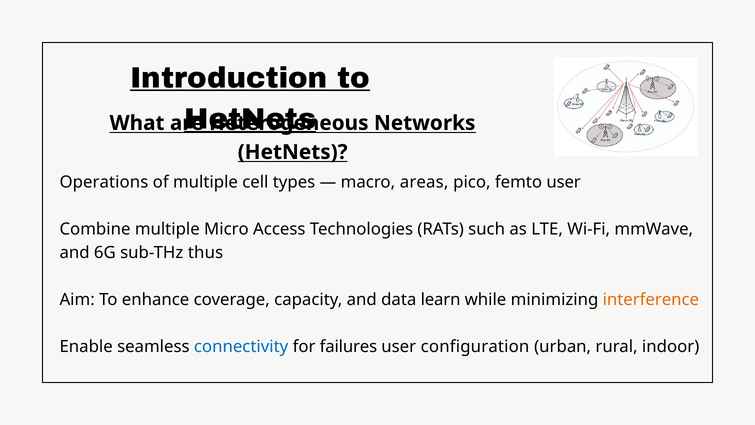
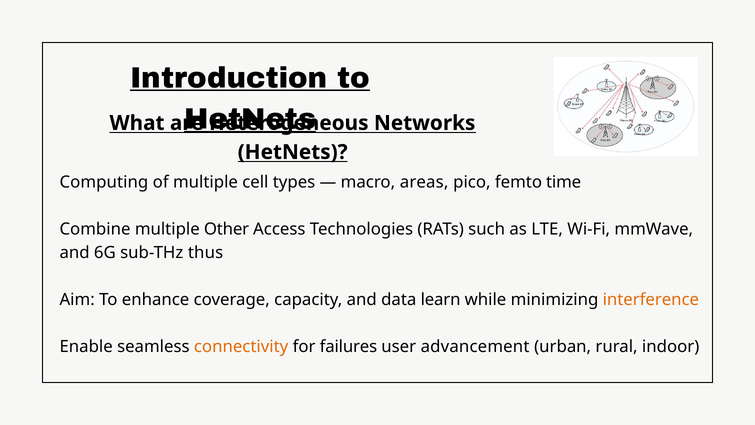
Operations: Operations -> Computing (104, 182)
femto user: user -> time (564, 182)
Micro: Micro -> Other (227, 229)
connectivity colour: blue -> orange (241, 347)
configuration: configuration -> advancement (475, 347)
